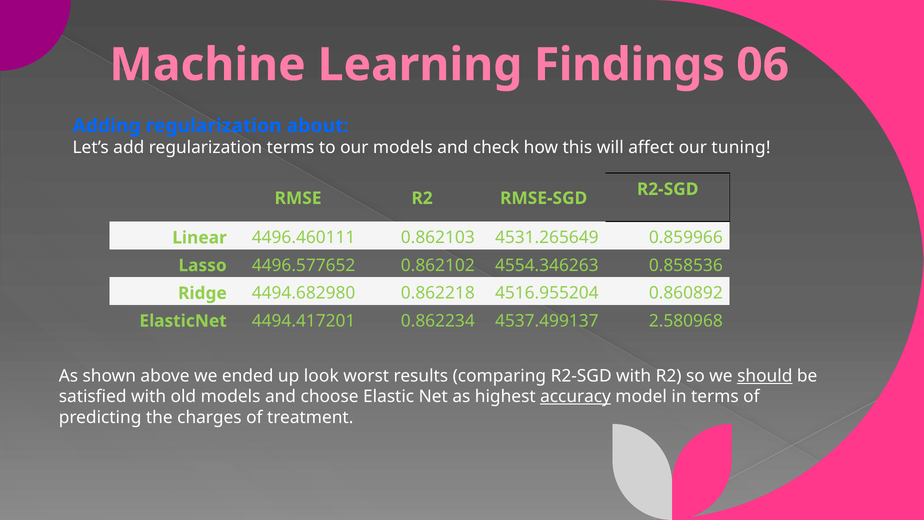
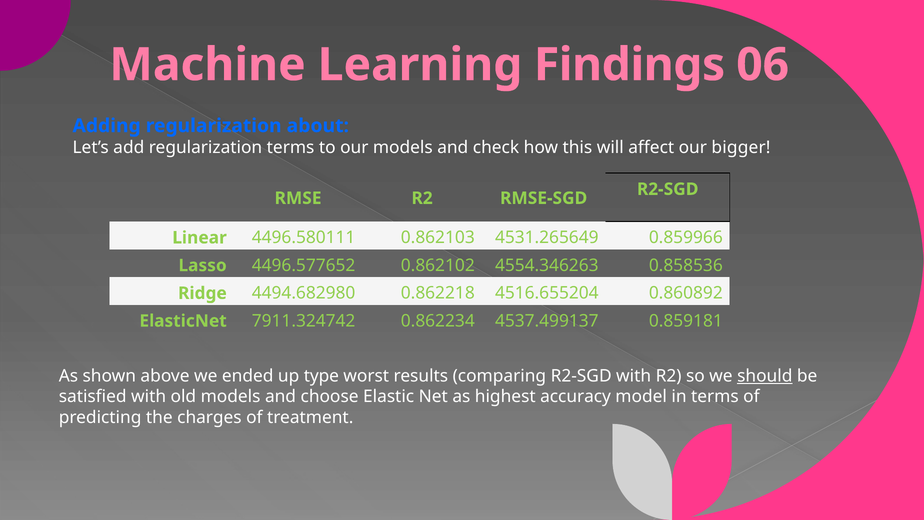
tuning: tuning -> bigger (741, 148)
4496.460111: 4496.460111 -> 4496.580111 (304, 238)
4516.955204: 4516.955204 -> 4516.655204 (547, 293)
4494.417201: 4494.417201 -> 7911.324742 (304, 321)
2.580968: 2.580968 -> 0.859181 (686, 321)
look: look -> type (321, 376)
accuracy underline: present -> none (576, 396)
